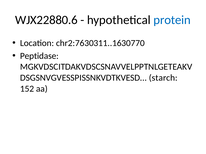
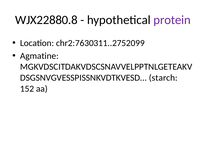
WJX22880.6: WJX22880.6 -> WJX22880.8 (46, 20)
protein colour: blue -> purple (172, 20)
chr2:7630311..1630770: chr2:7630311..1630770 -> chr2:7630311..2752099 (100, 43)
Peptidase: Peptidase -> Agmatine (39, 56)
